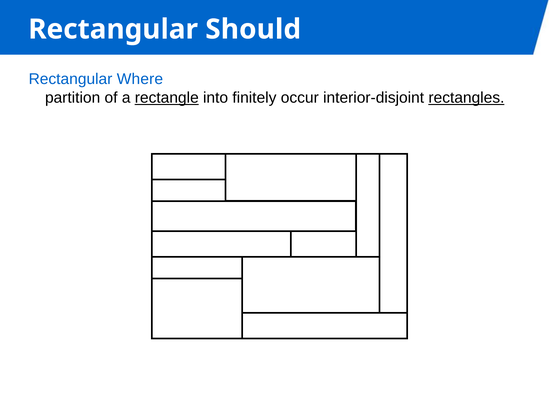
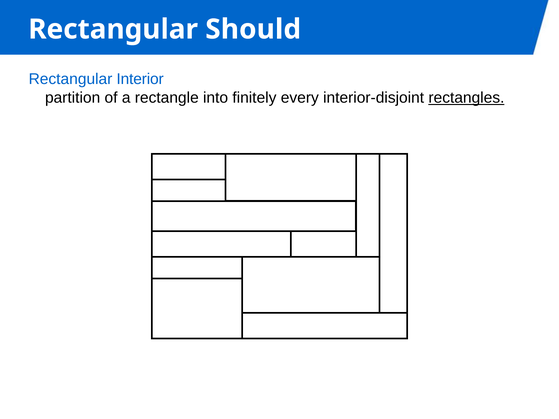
Where: Where -> Interior (140, 79)
rectangle underline: present -> none (167, 98)
occur: occur -> every (300, 98)
